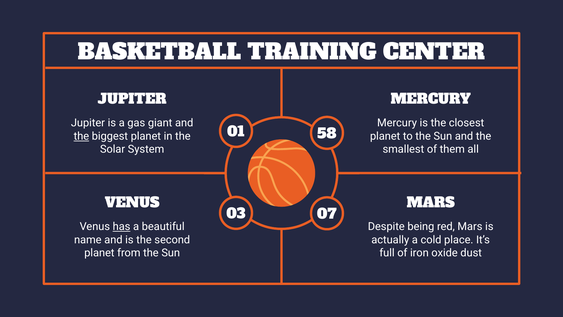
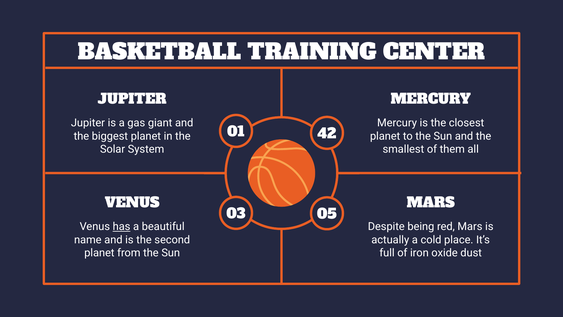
58: 58 -> 42 (327, 134)
the underline: present -> none (81, 136)
07: 07 -> 05 (327, 214)
